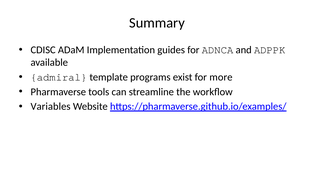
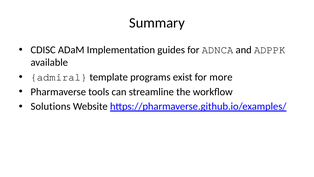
Variables: Variables -> Solutions (51, 106)
